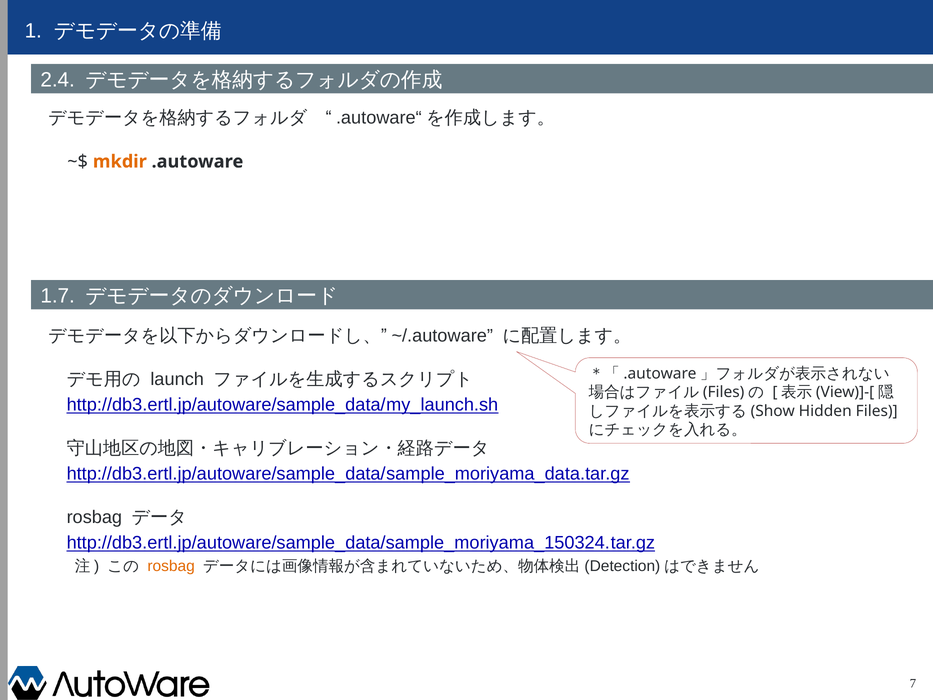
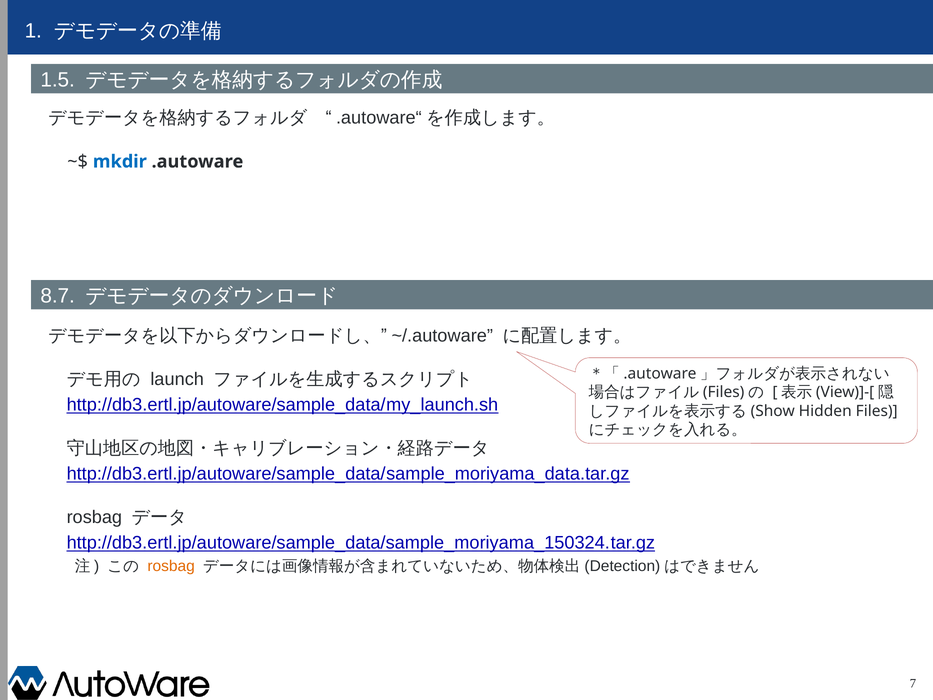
2.4: 2.4 -> 1.5 (58, 80)
mkdir colour: orange -> blue (120, 162)
1.7: 1.7 -> 8.7 (58, 296)
